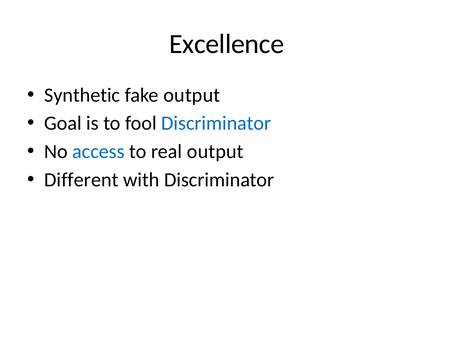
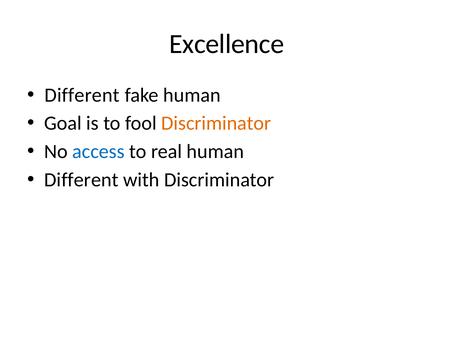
Synthetic: Synthetic -> Different (82, 95)
fake output: output -> human (192, 95)
Discriminator colour: blue -> orange (216, 123)
real output: output -> human (215, 151)
